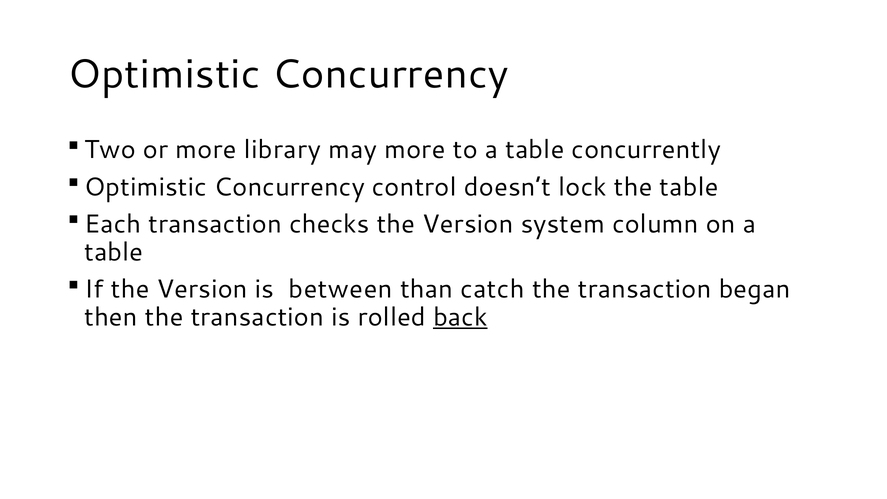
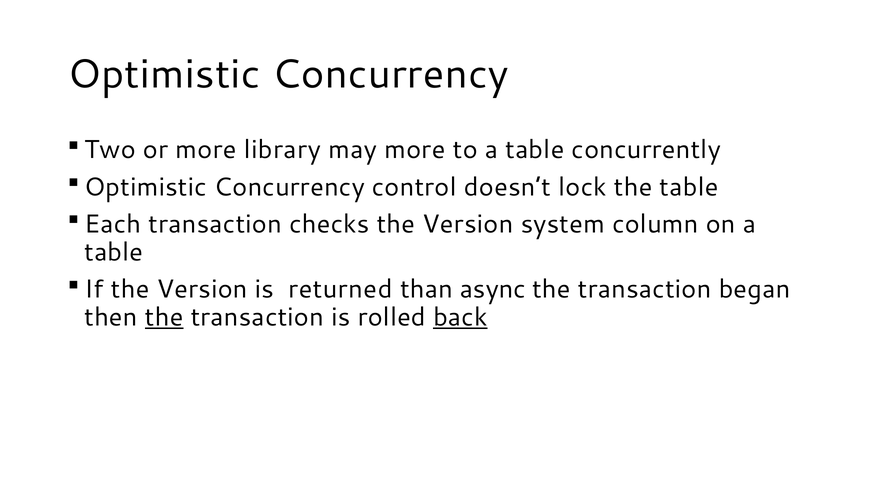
between: between -> returned (340, 289)
catch: catch -> async (493, 289)
the underline: none -> present (164, 317)
